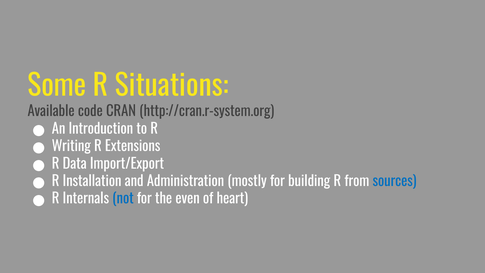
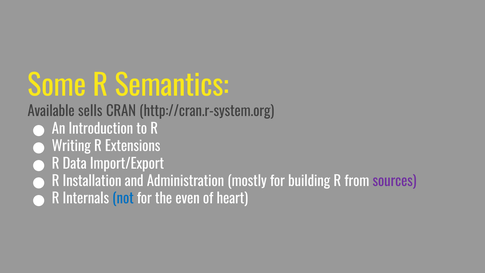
Situations: Situations -> Semantics (172, 86)
code: code -> sells (90, 111)
sources colour: blue -> purple (395, 181)
